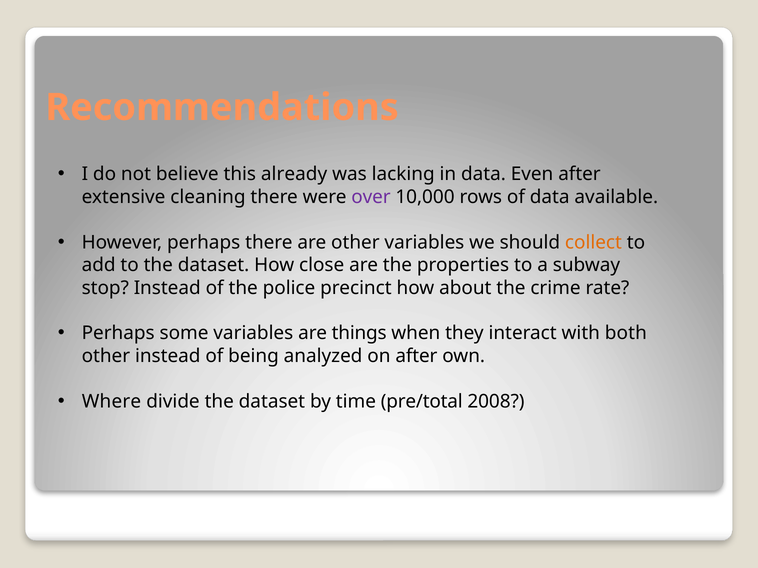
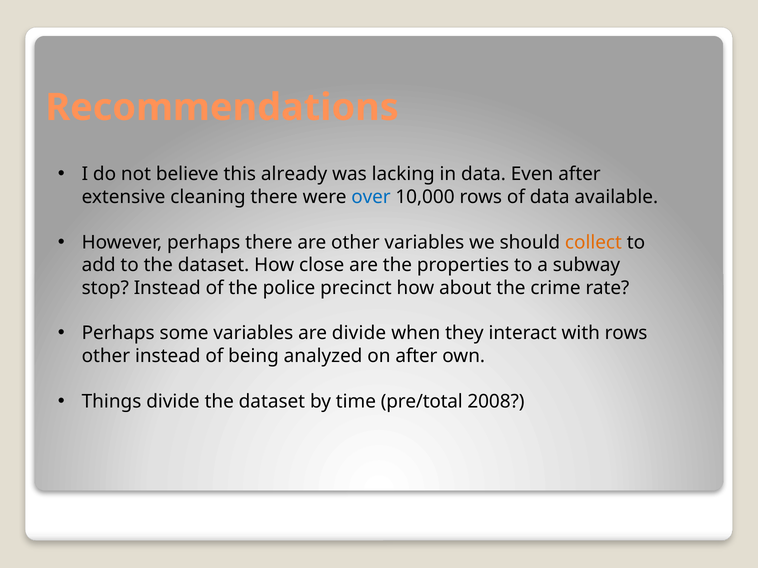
over colour: purple -> blue (371, 197)
are things: things -> divide (359, 334)
with both: both -> rows (626, 334)
Where: Where -> Things (112, 402)
